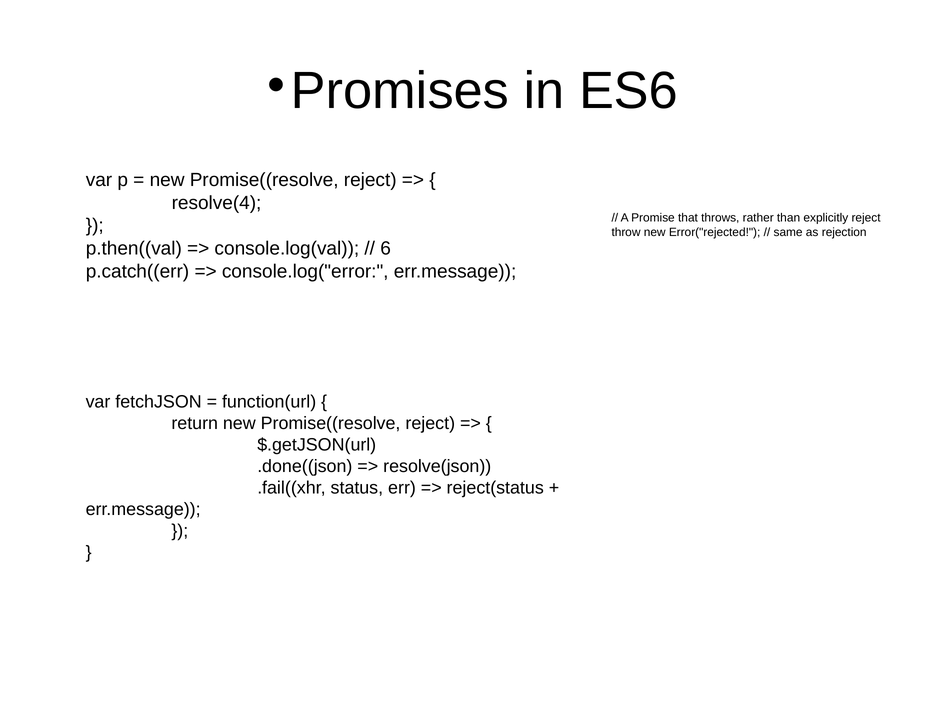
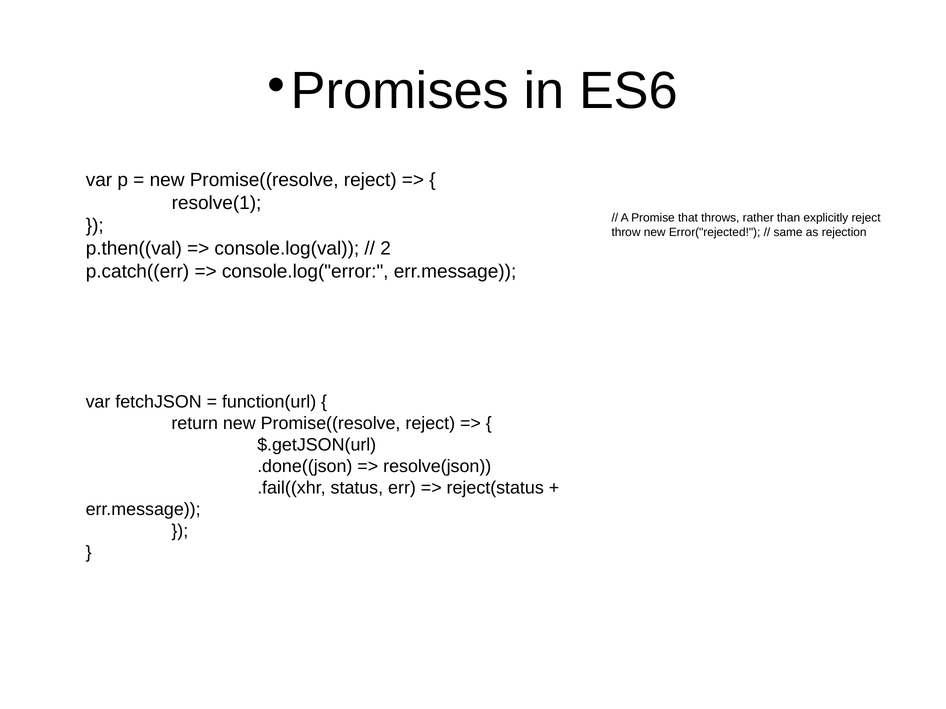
resolve(4: resolve(4 -> resolve(1 (217, 203)
6: 6 -> 2 (386, 249)
